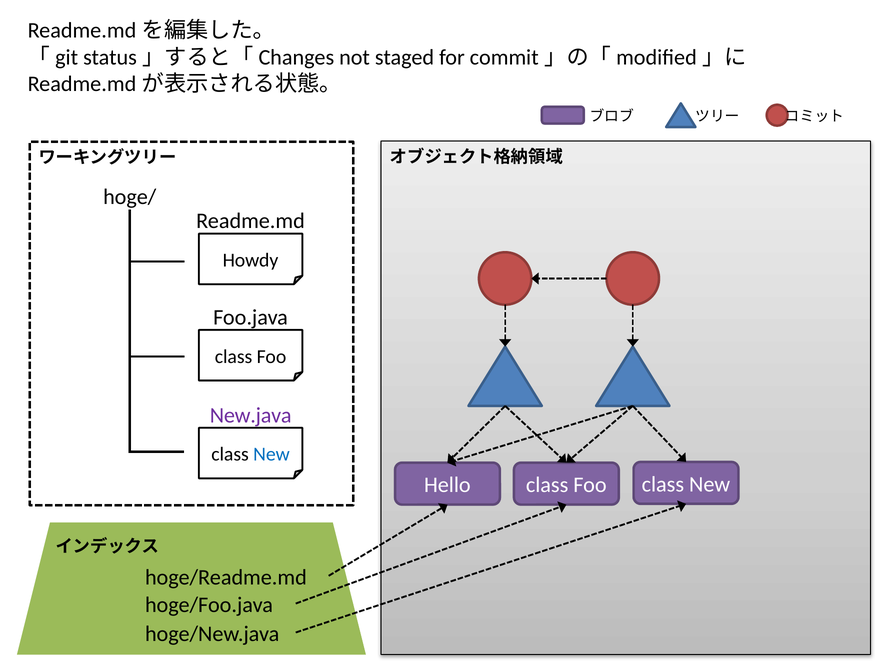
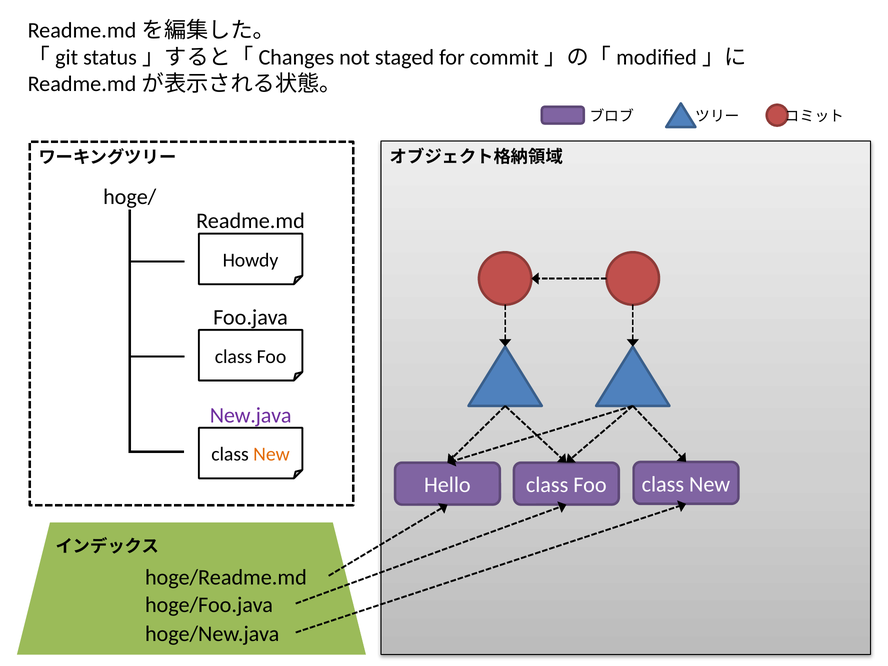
New colour: blue -> orange (271, 454)
